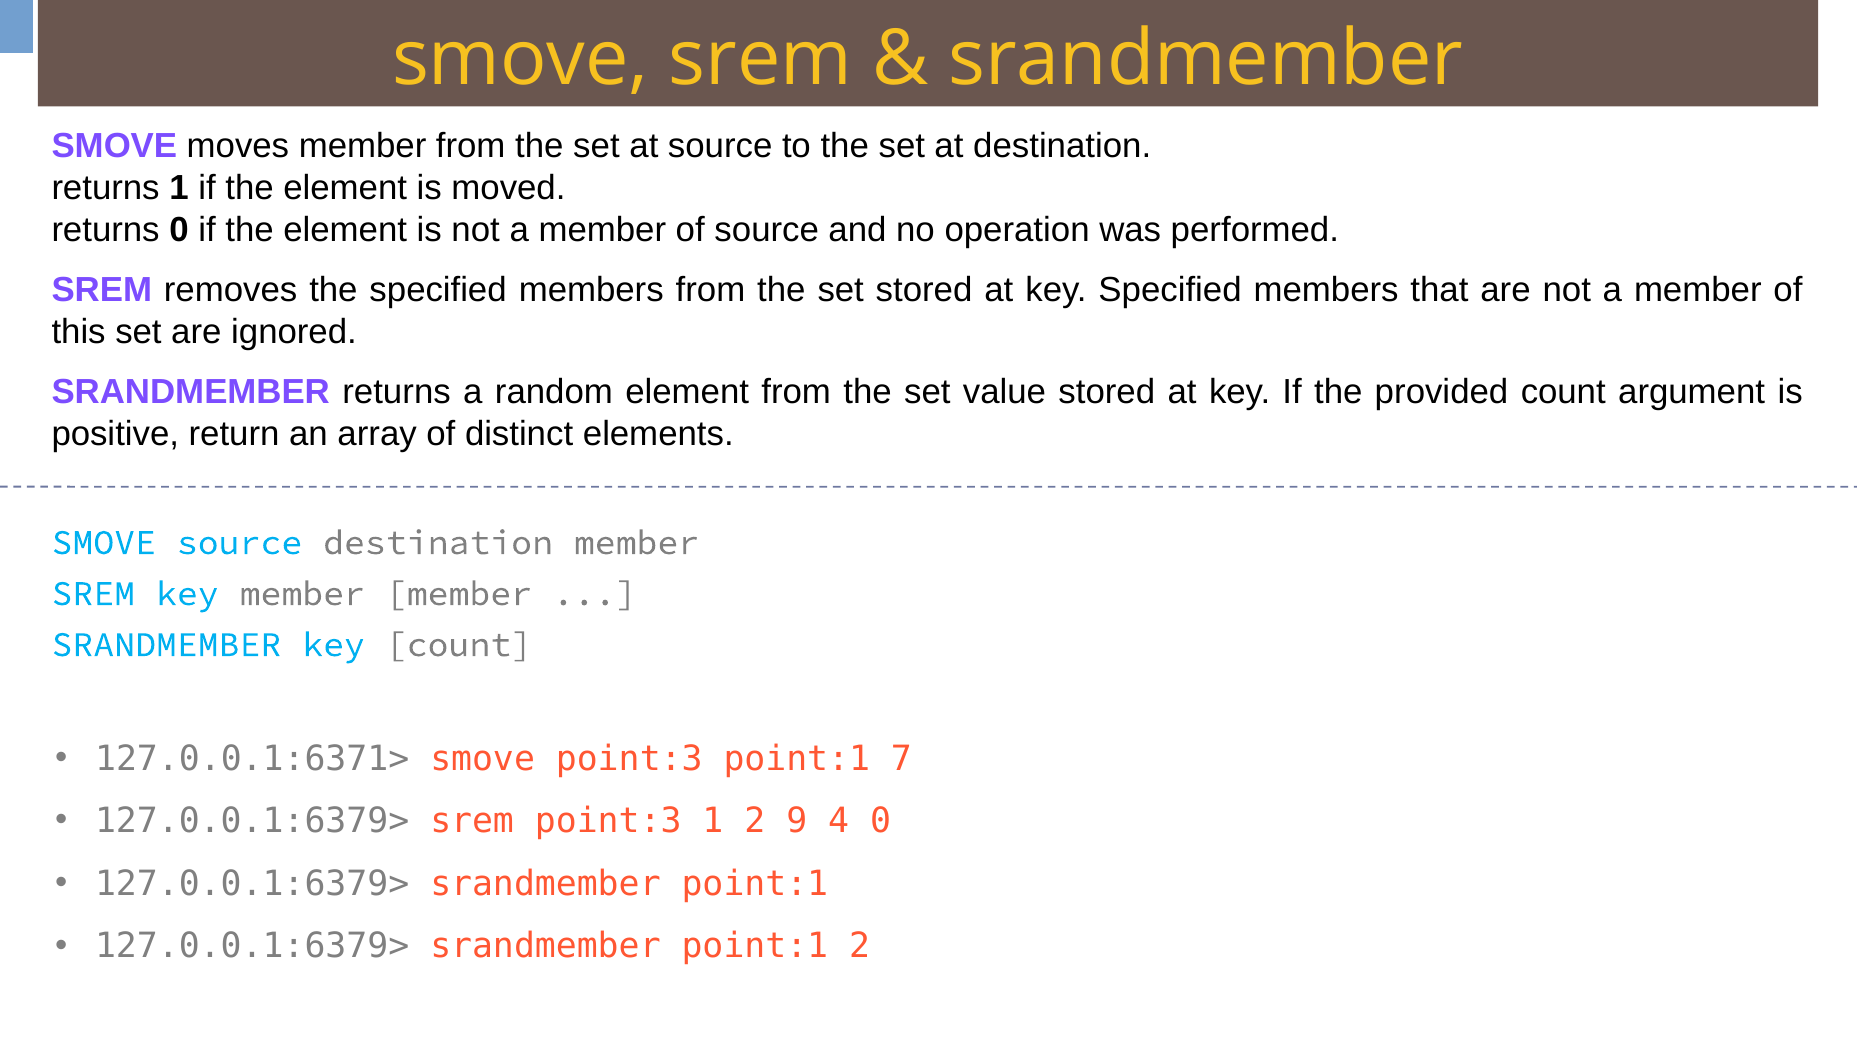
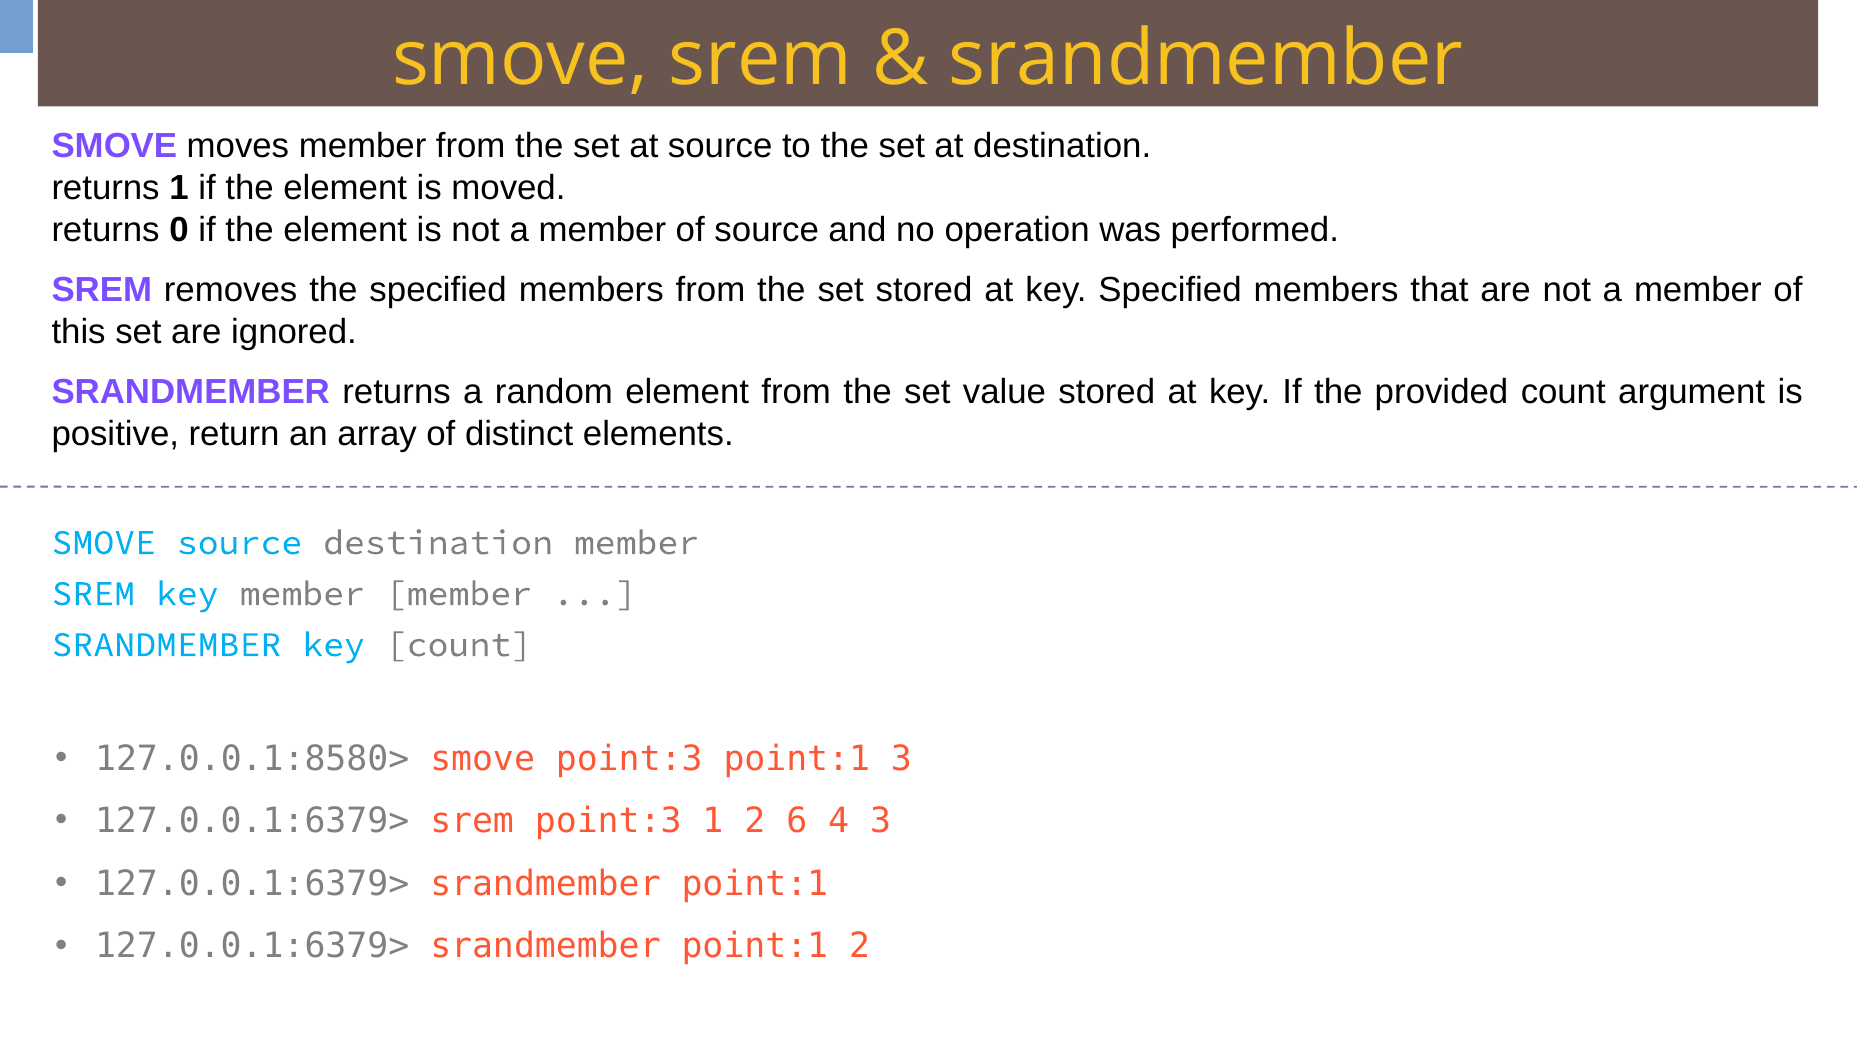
127.0.0.1:6371>: 127.0.0.1:6371> -> 127.0.0.1:8580> (252, 759)
point:1 7: 7 -> 3 (901, 759)
9: 9 -> 6 (797, 822)
4 0: 0 -> 3 (881, 822)
